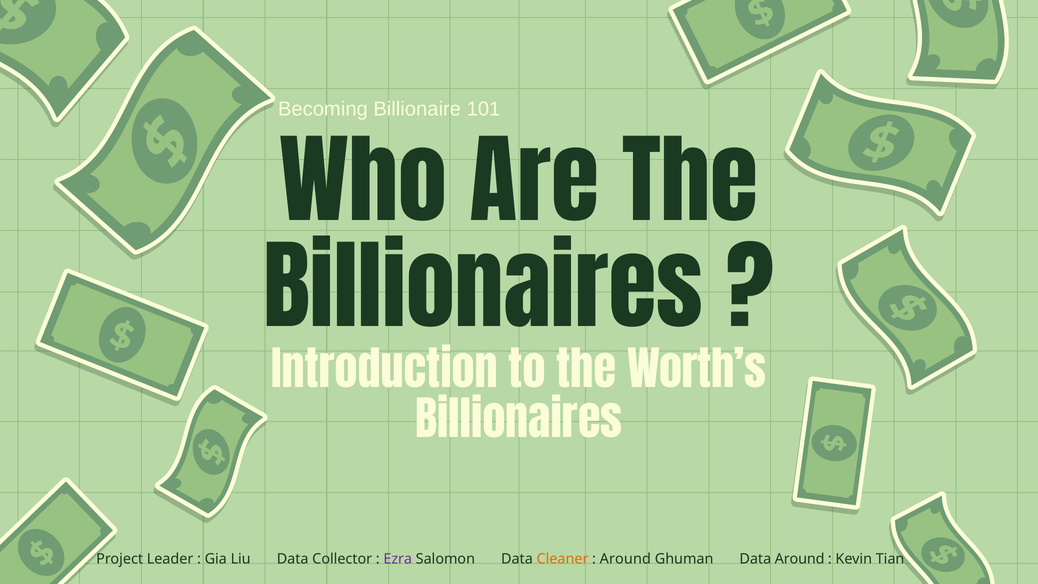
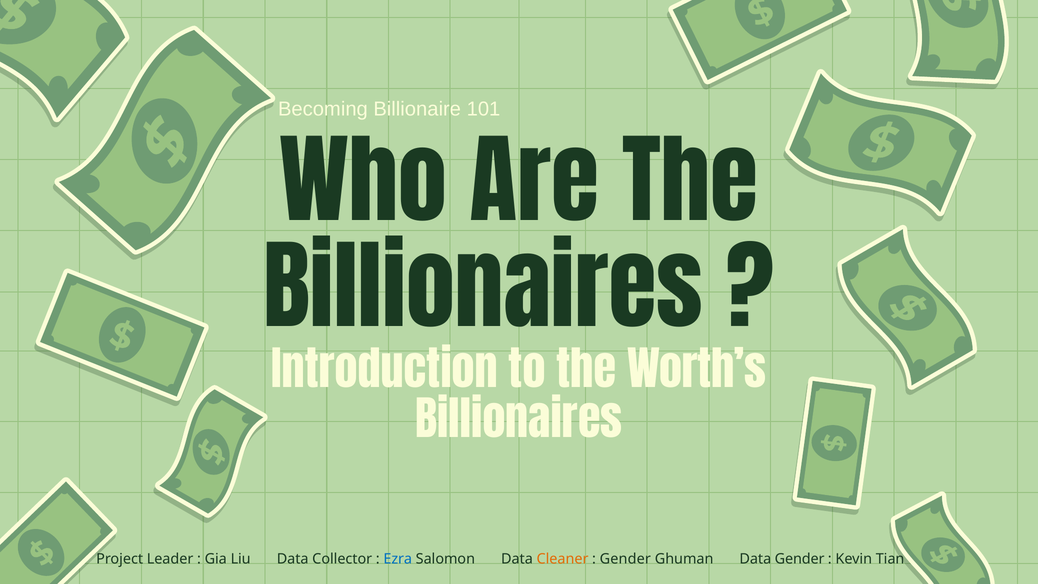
Ezra colour: purple -> blue (398, 559)
Around: Around -> Gender (625, 559)
Data Around: Around -> Gender (800, 559)
